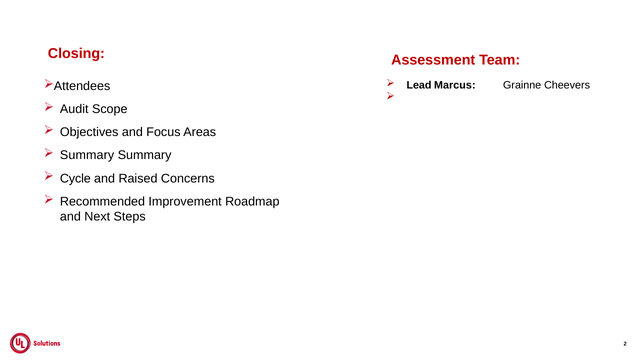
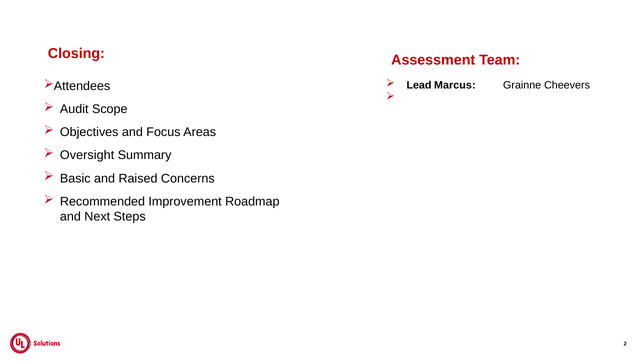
Summary: Summary -> Oversight (87, 155)
Cycle: Cycle -> Basic (75, 179)
